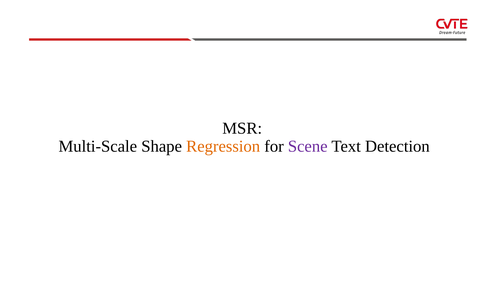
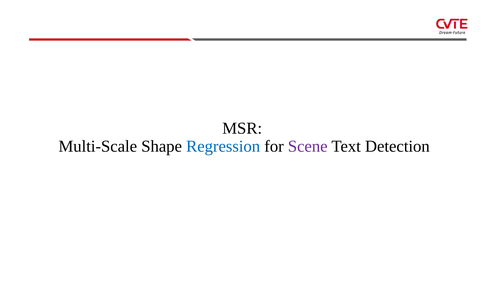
Regression colour: orange -> blue (223, 146)
